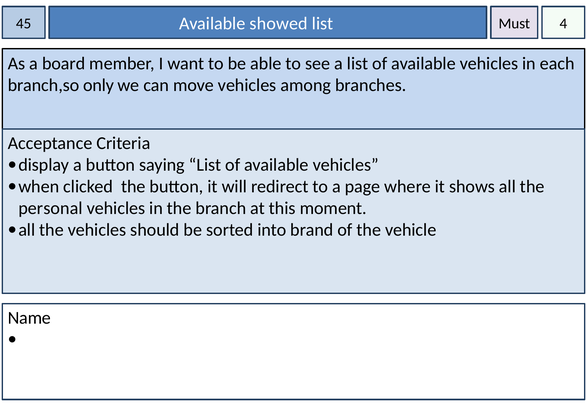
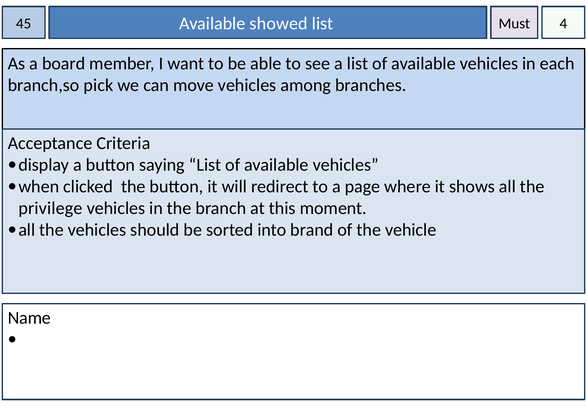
only: only -> pick (98, 85)
personal: personal -> privilege (50, 208)
